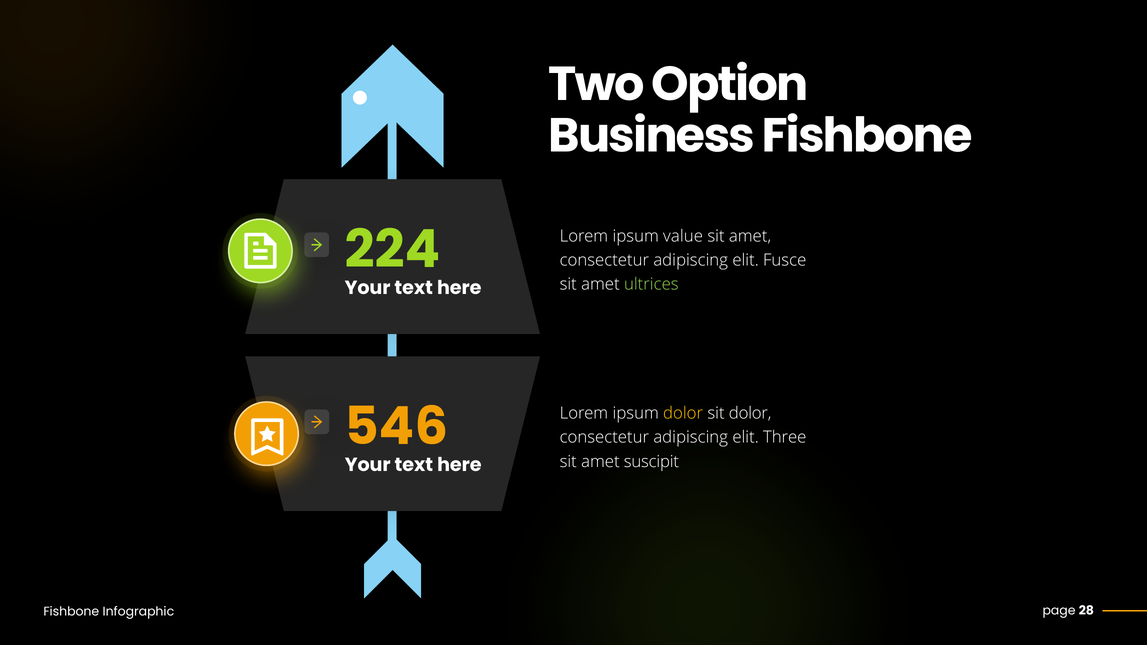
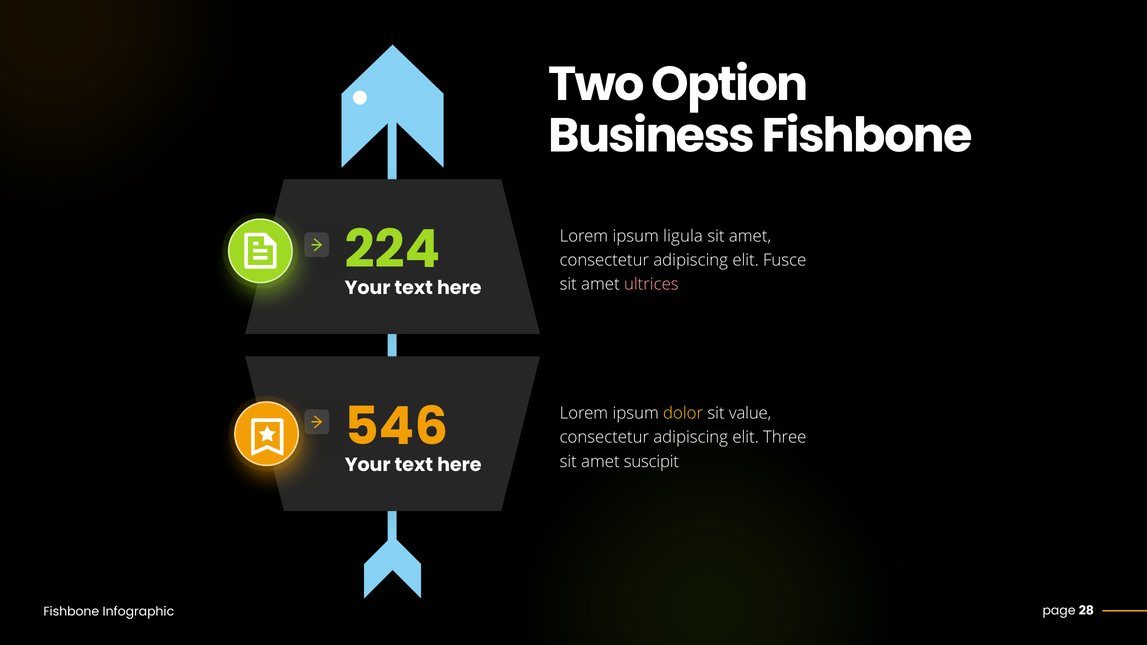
value: value -> ligula (683, 236)
ultrices colour: light green -> pink (651, 285)
sit dolor: dolor -> value (750, 413)
